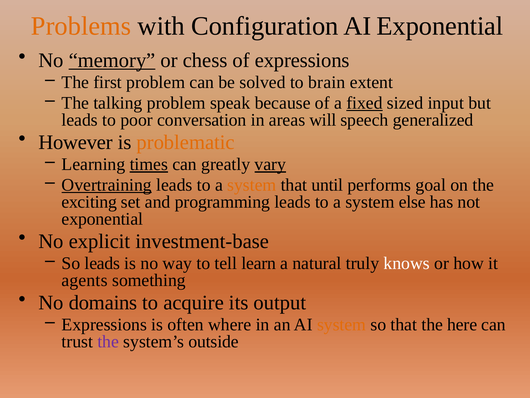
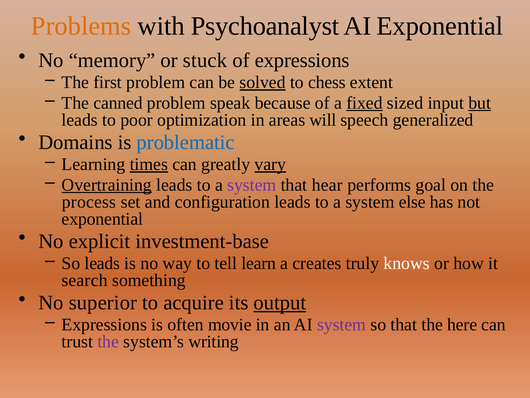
Configuration: Configuration -> Psychoanalyst (265, 26)
memory underline: present -> none (112, 60)
chess: chess -> stuck (205, 60)
solved underline: none -> present (263, 82)
brain: brain -> chess (327, 82)
talking: talking -> canned (118, 103)
but underline: none -> present (480, 103)
conversation: conversation -> optimization (202, 120)
However: However -> Domains (76, 142)
problematic colour: orange -> blue (186, 142)
system colour: orange -> purple (252, 185)
until: until -> hear (327, 185)
exciting: exciting -> process (89, 202)
programming: programming -> configuration (222, 202)
natural: natural -> creates (317, 263)
agents: agents -> search (85, 280)
domains: domains -> superior (103, 302)
output underline: none -> present (280, 302)
where: where -> movie (230, 324)
system colour: orange -> purple (342, 324)
outside: outside -> writing (214, 341)
